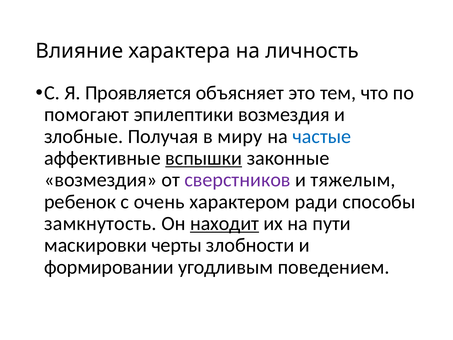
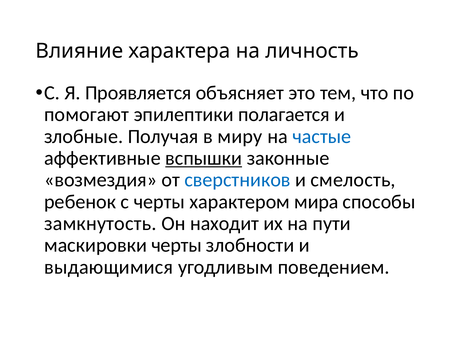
эпилептики возмездия: возмездия -> полагается (284, 115)
сверстников colour: purple -> blue (238, 180)
тяжелым: тяжелым -> смелость (353, 180)
с очень: очень -> черты (159, 202)
ради: ради -> мира (316, 202)
находит underline: present -> none (225, 223)
формировании: формировании -> выдающимися (109, 267)
